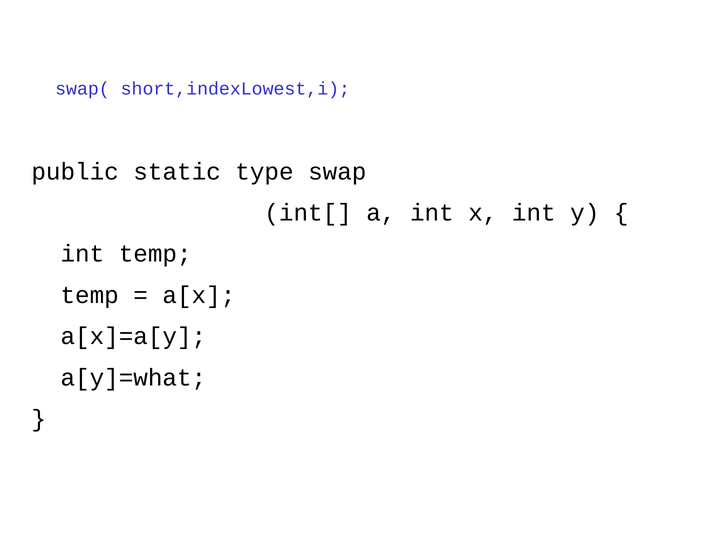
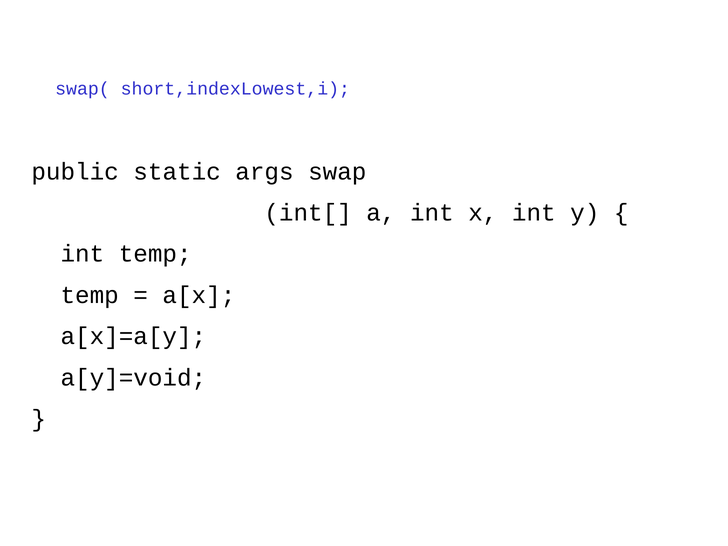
type: type -> args (264, 171)
a[y]=what: a[y]=what -> a[y]=void (133, 378)
